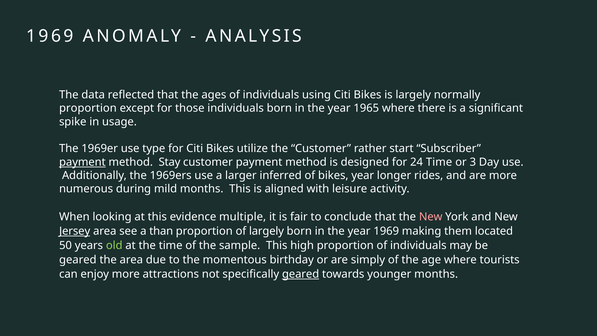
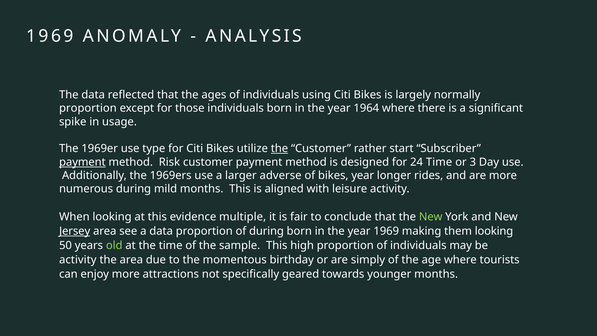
1965: 1965 -> 1964 (366, 108)
the underline: none -> present (279, 149)
Stay: Stay -> Risk (169, 162)
inferred: inferred -> adverse (281, 175)
New colour: pink -> light green (431, 217)
a than: than -> data (161, 231)
of largely: largely -> during (266, 231)
them located: located -> looking (494, 231)
geared: geared -> activity (78, 260)
geared underline: present -> none (301, 274)
